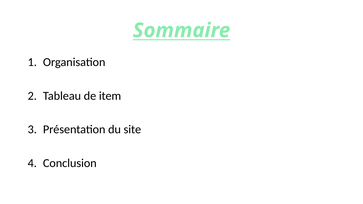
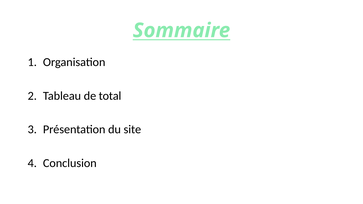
item: item -> total (110, 96)
